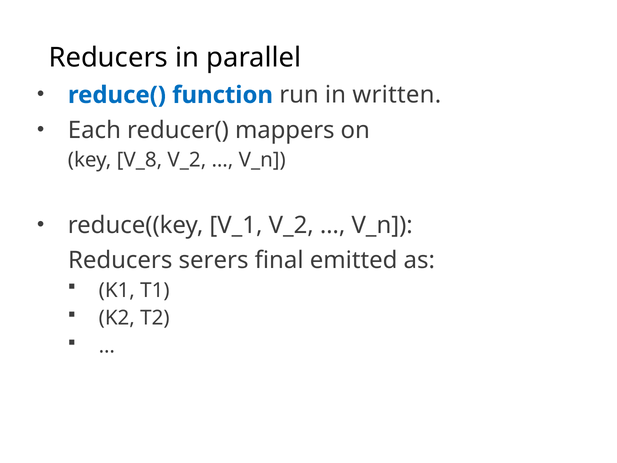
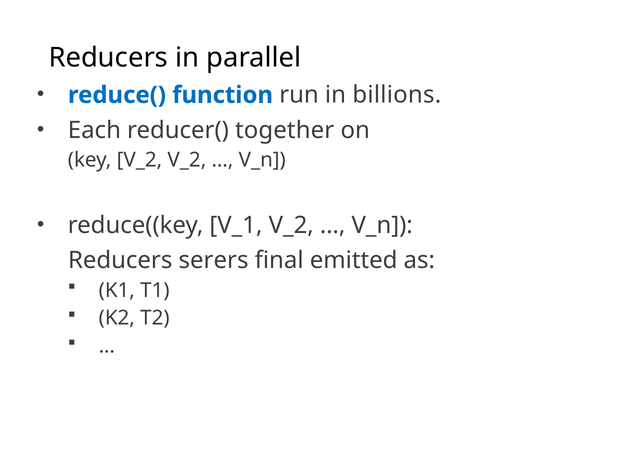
written: written -> billions (397, 95)
mappers: mappers -> together (285, 130)
key V_8: V_8 -> V_2 (139, 160)
